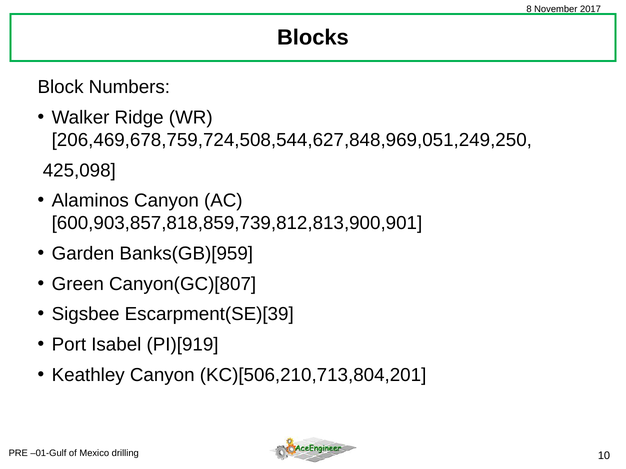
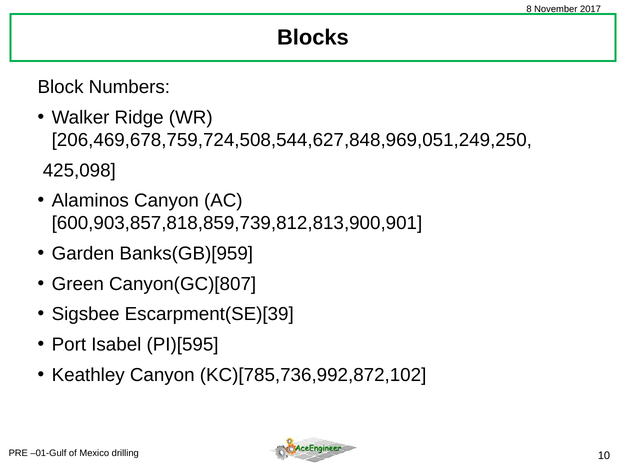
PI)[919: PI)[919 -> PI)[595 (183, 345)
KC)[506,210,713,804,201: KC)[506,210,713,804,201 -> KC)[785,736,992,872,102 (313, 375)
